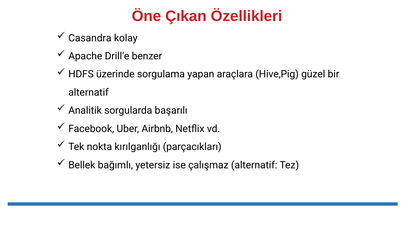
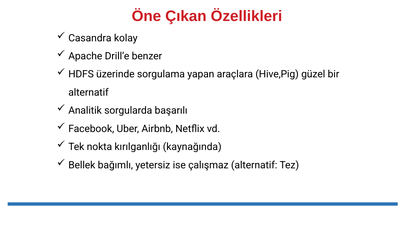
parçacıkları: parçacıkları -> kaynağında (192, 147)
